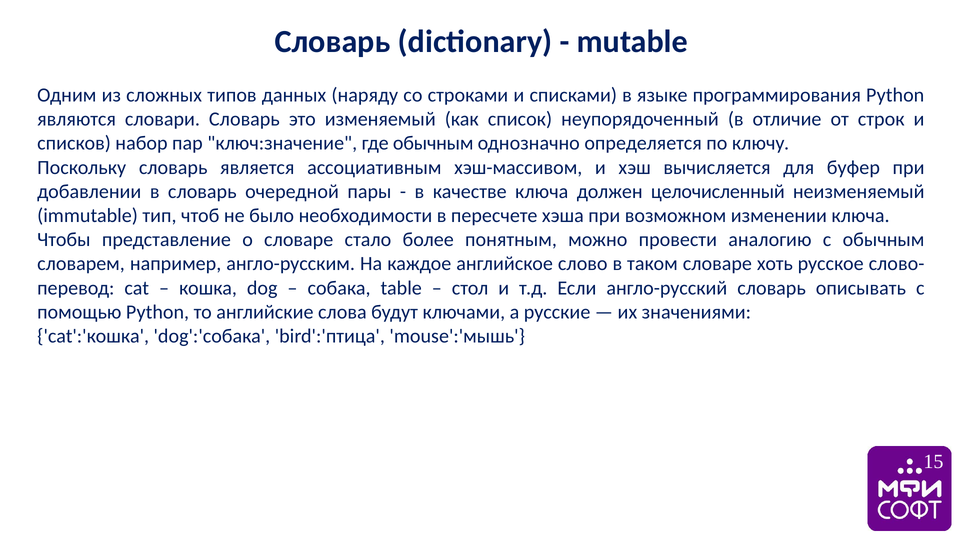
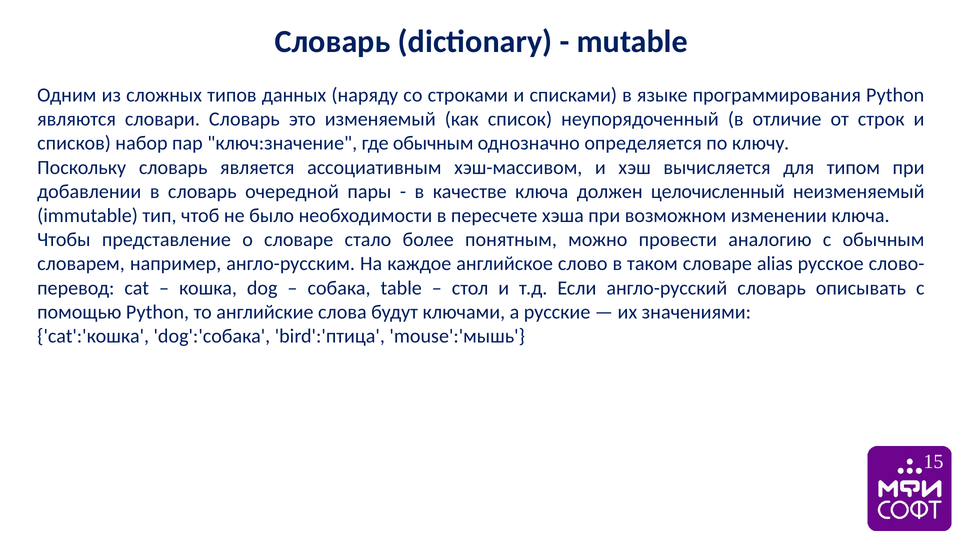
буфер: буфер -> типом (853, 167)
хоть: хоть -> alias (775, 264)
